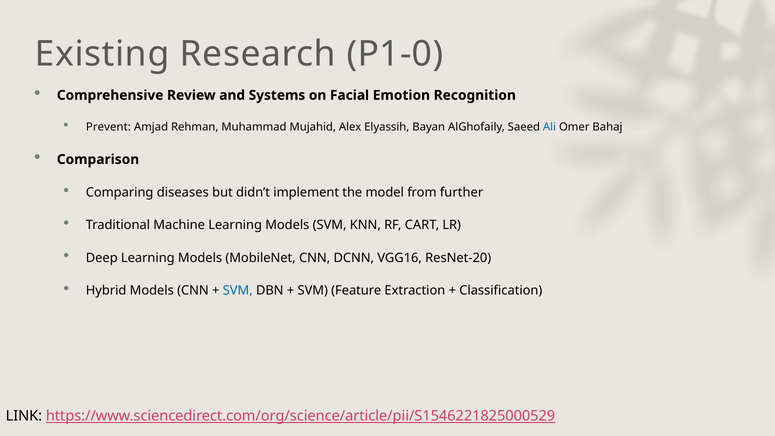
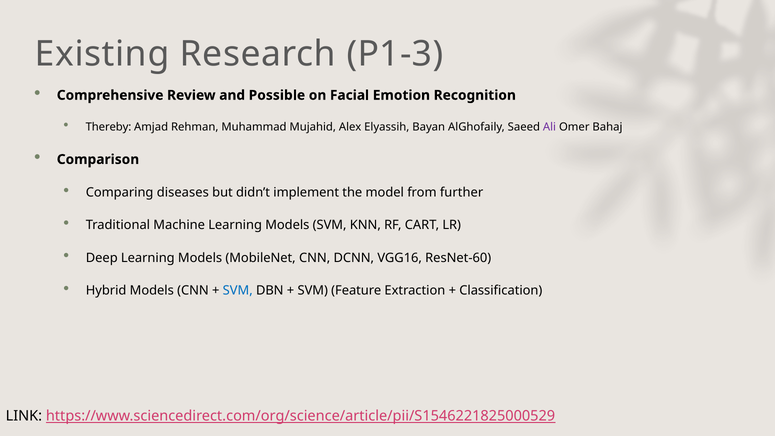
P1-0: P1-0 -> P1-3 (395, 54)
Systems: Systems -> Possible (277, 95)
Prevent: Prevent -> Thereby (109, 127)
Ali colour: blue -> purple (549, 127)
ResNet-20: ResNet-20 -> ResNet-60 (458, 258)
